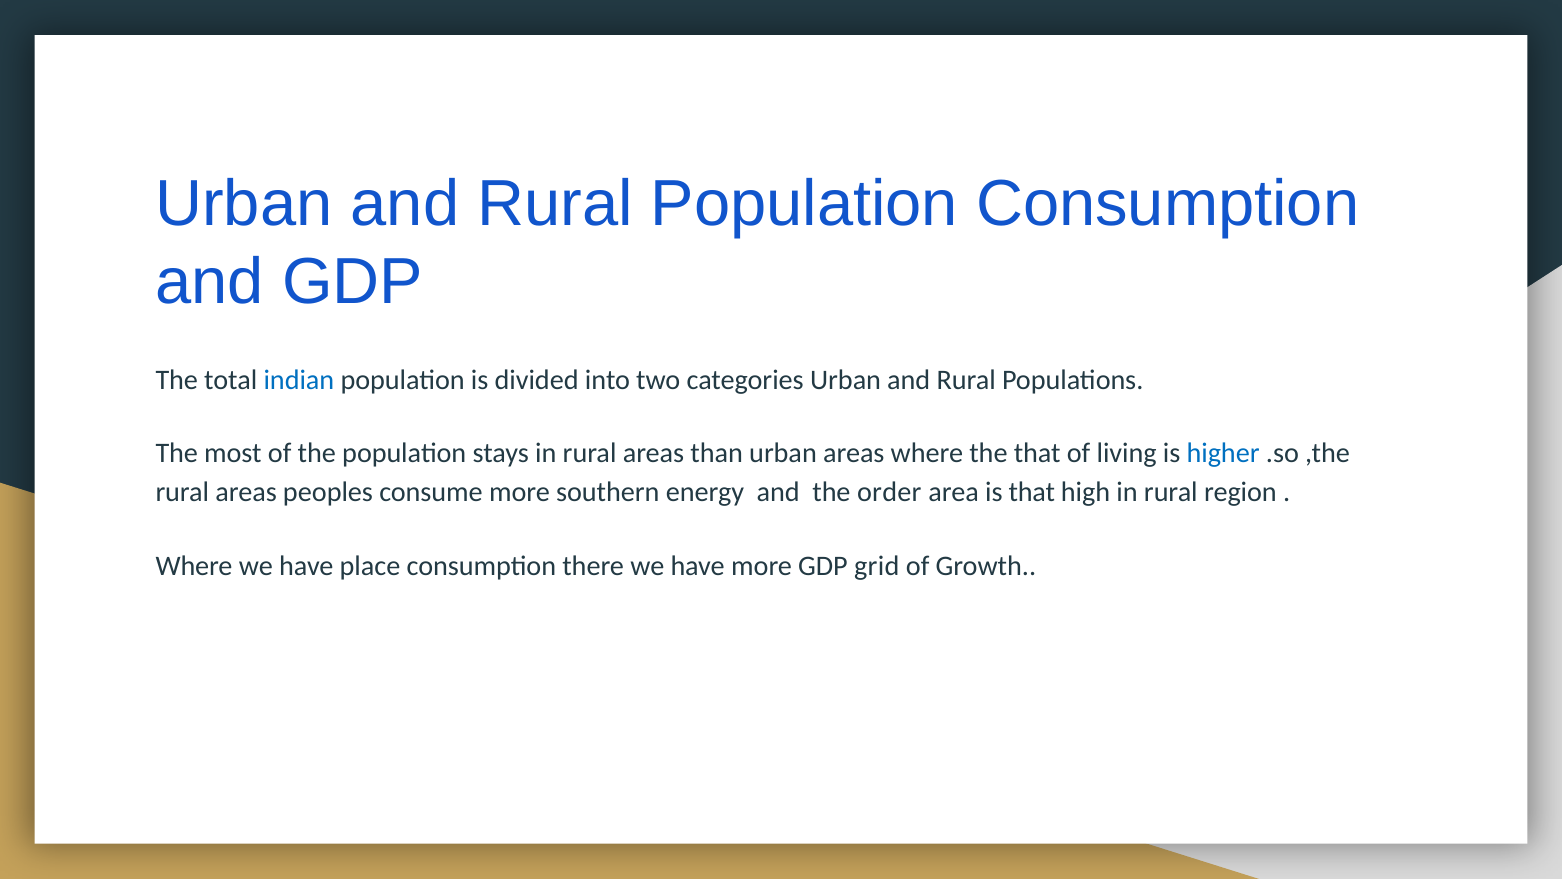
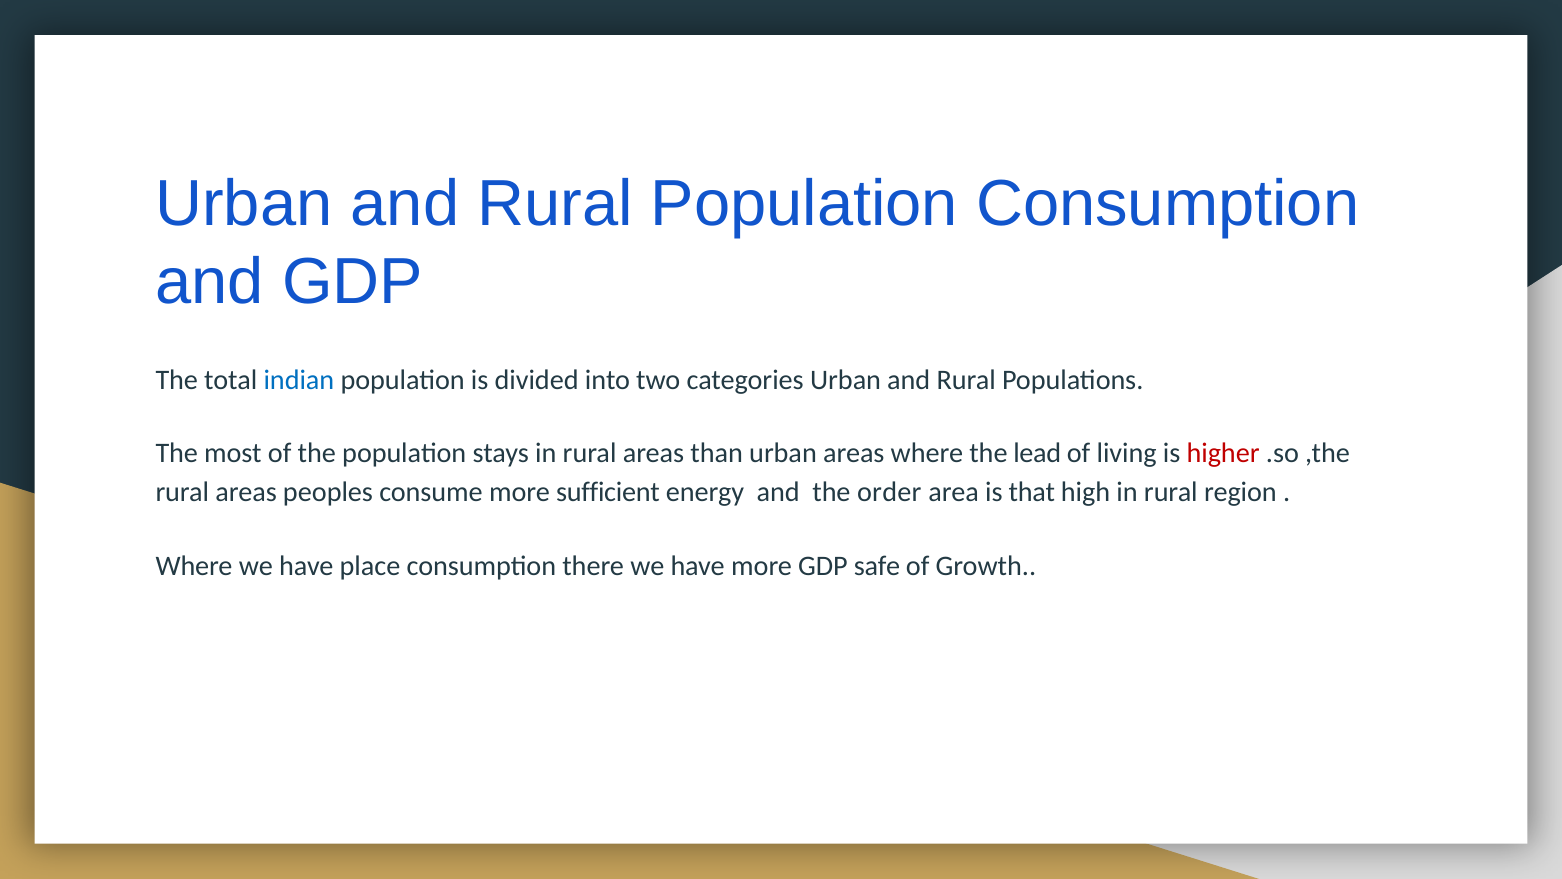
the that: that -> lead (1037, 453)
higher colour: blue -> red (1223, 453)
southern: southern -> sufficient (608, 492)
grid: grid -> safe (877, 566)
